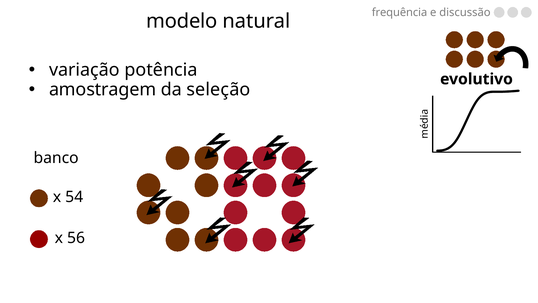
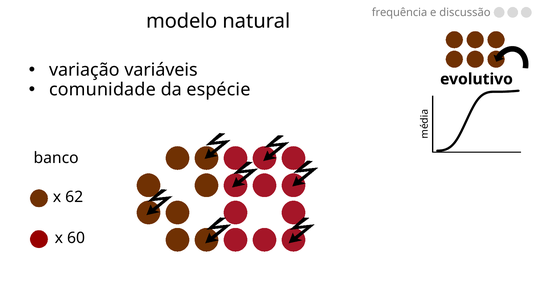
potência: potência -> variáveis (161, 70)
amostragem: amostragem -> comunidade (102, 89)
seleção: seleção -> espécie (218, 89)
54: 54 -> 62 (74, 197)
56: 56 -> 60 (76, 238)
